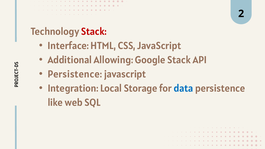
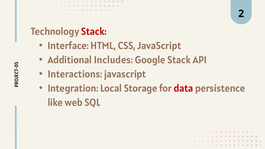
Allowing: Allowing -> Includes (113, 60)
Persistence: Persistence -> Interactions (75, 74)
data colour: blue -> red (183, 88)
